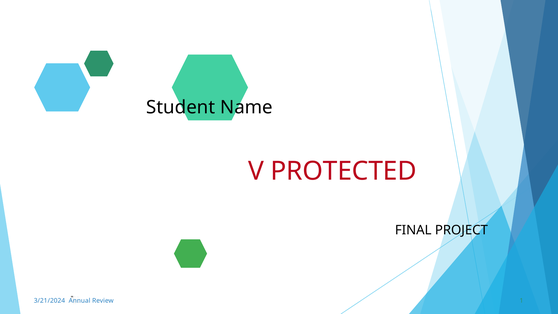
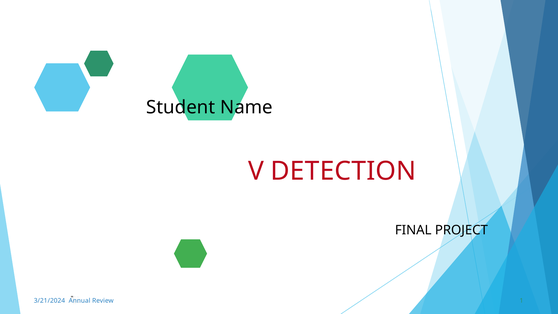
PROTECTED: PROTECTED -> DETECTION (343, 171)
